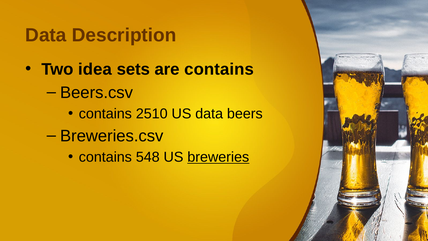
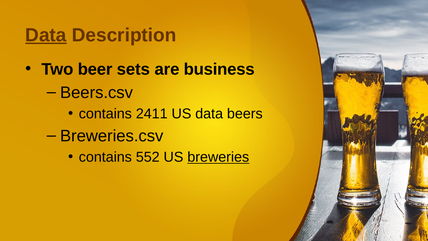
Data underline: none -> present (46, 35)
idea: idea -> beer (95, 69)
are contains: contains -> business (219, 69)
2510: 2510 -> 2411 (152, 114)
548: 548 -> 552 (148, 157)
